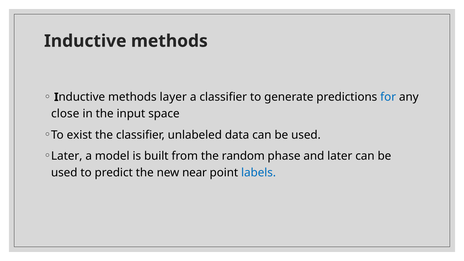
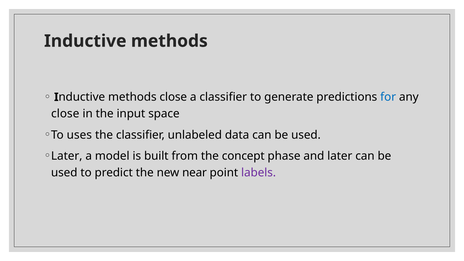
methods layer: layer -> close (173, 97)
exist: exist -> uses (79, 135)
random: random -> concept (243, 156)
labels colour: blue -> purple (259, 173)
